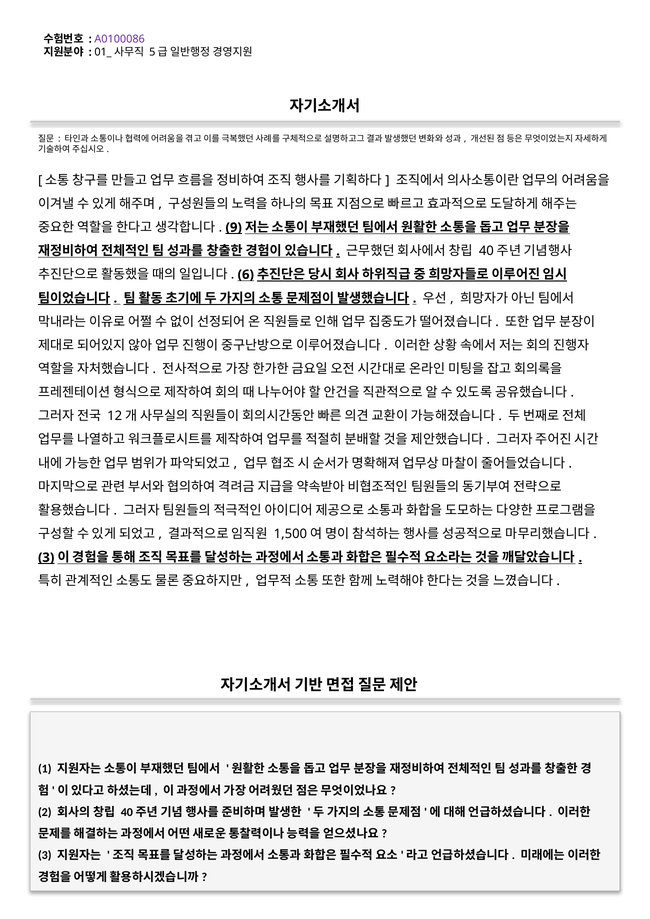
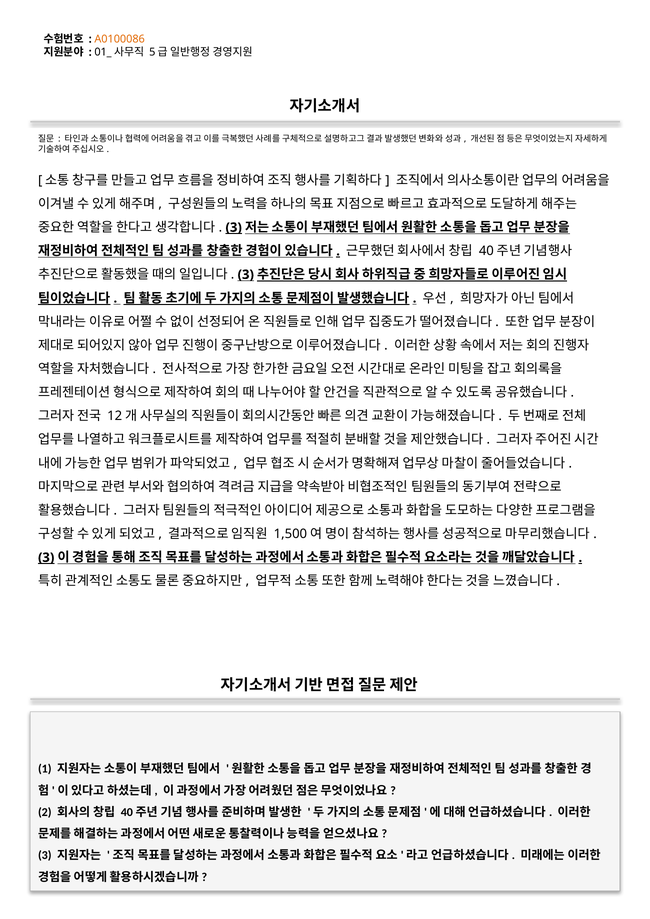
A0100086 colour: purple -> orange (120, 39)
9: 9 -> 3 (234, 228)
6: 6 -> 3 (246, 275)
